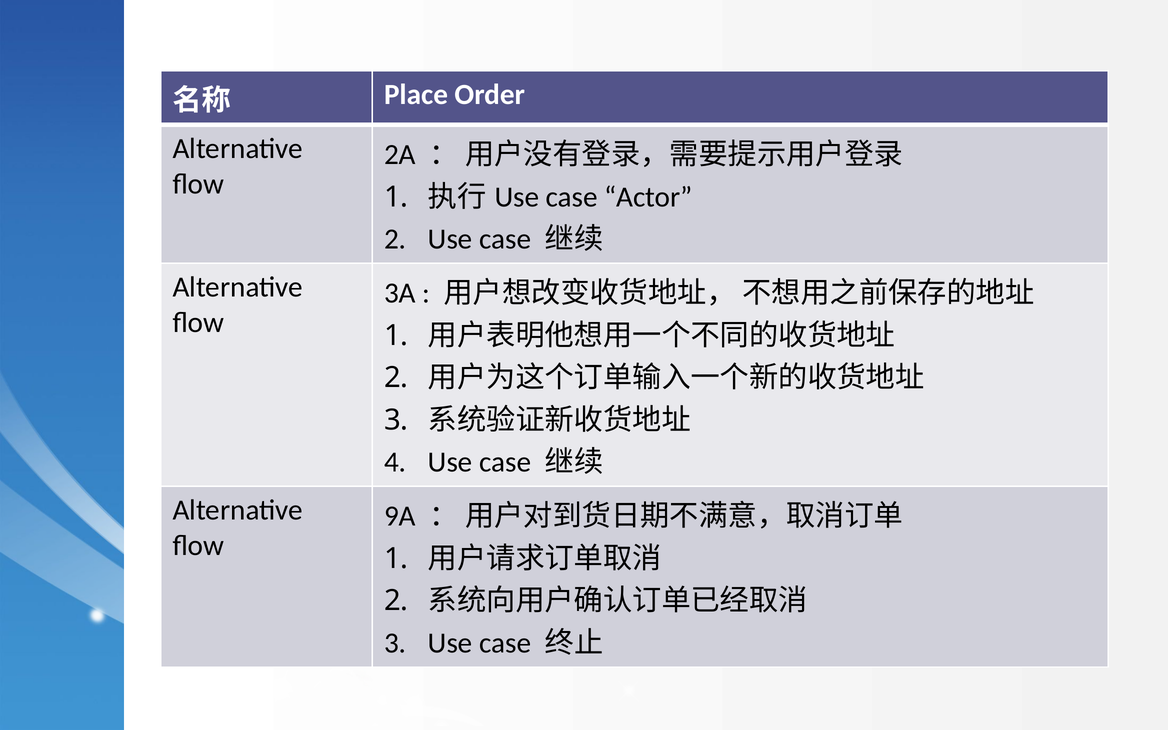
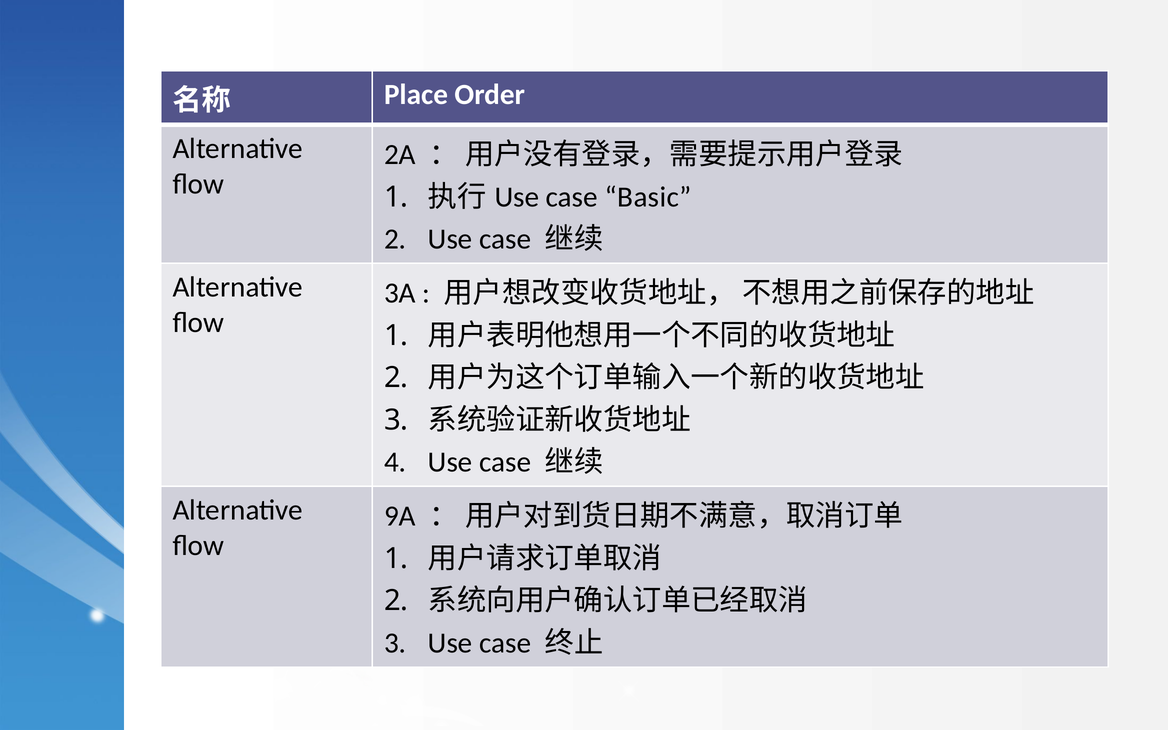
Actor: Actor -> Basic (648, 197)
